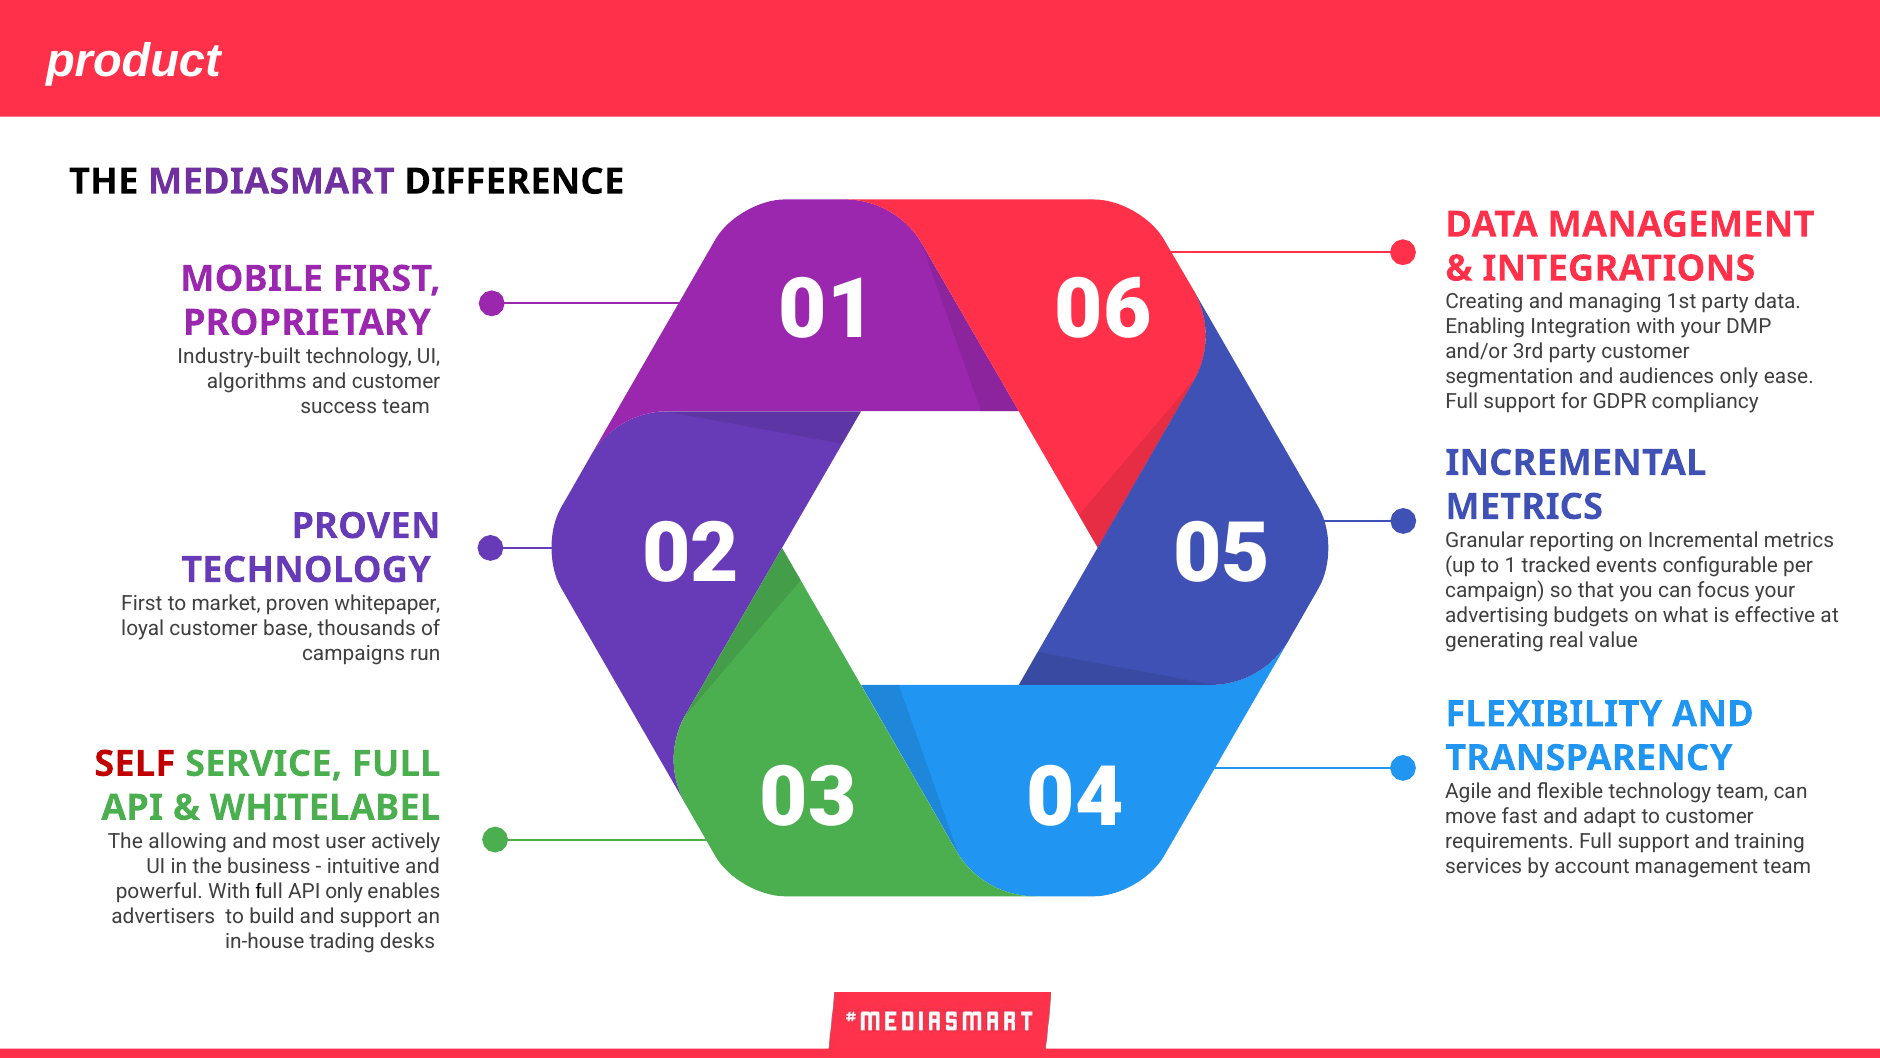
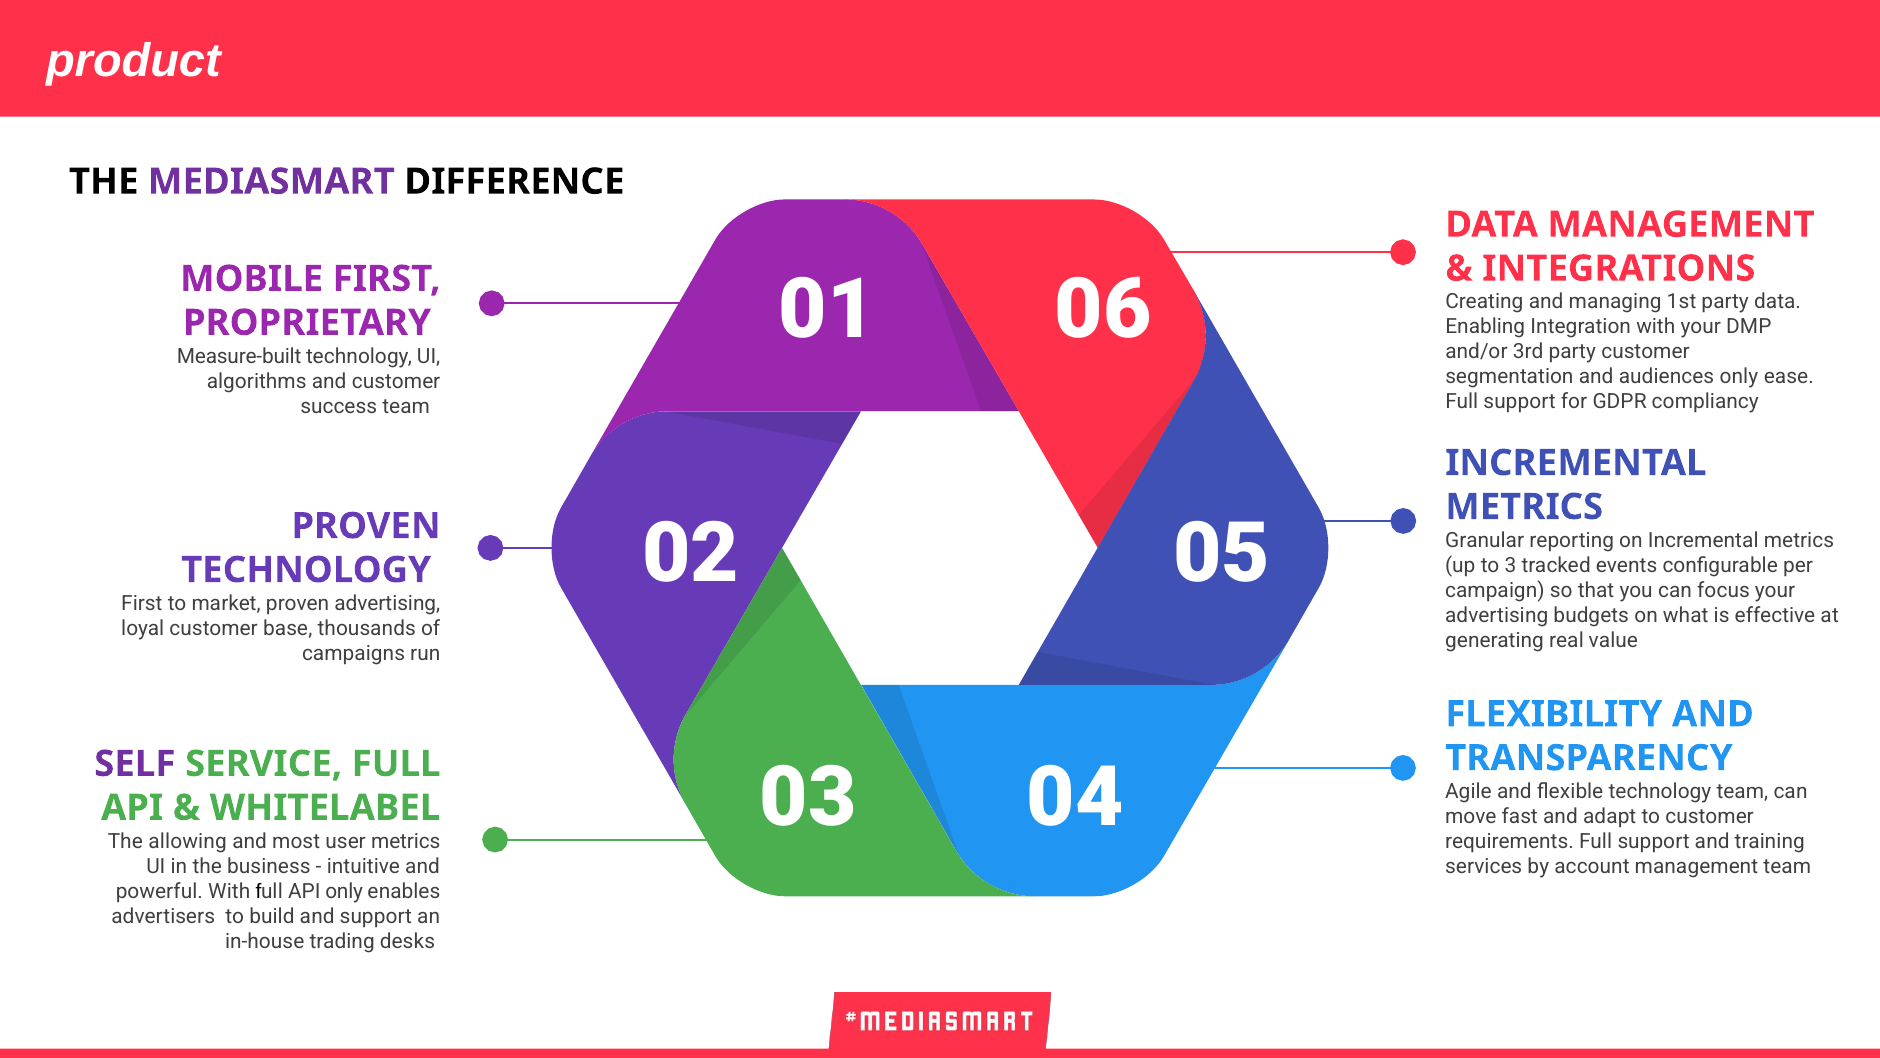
Industry-built: Industry-built -> Measure-built (239, 356)
1: 1 -> 3 (1510, 565)
proven whitepaper: whitepaper -> advertising (387, 603)
SELF colour: red -> purple (135, 764)
user actively: actively -> metrics (406, 841)
